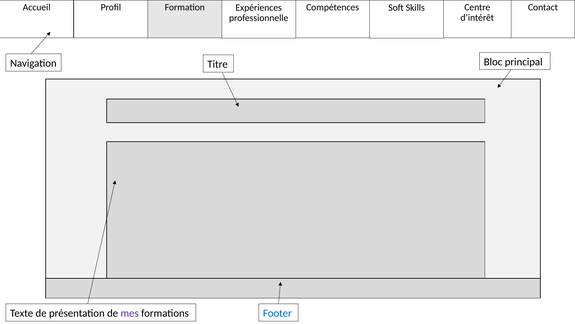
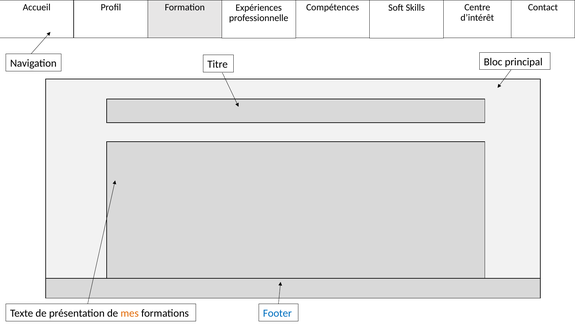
mes colour: purple -> orange (130, 313)
